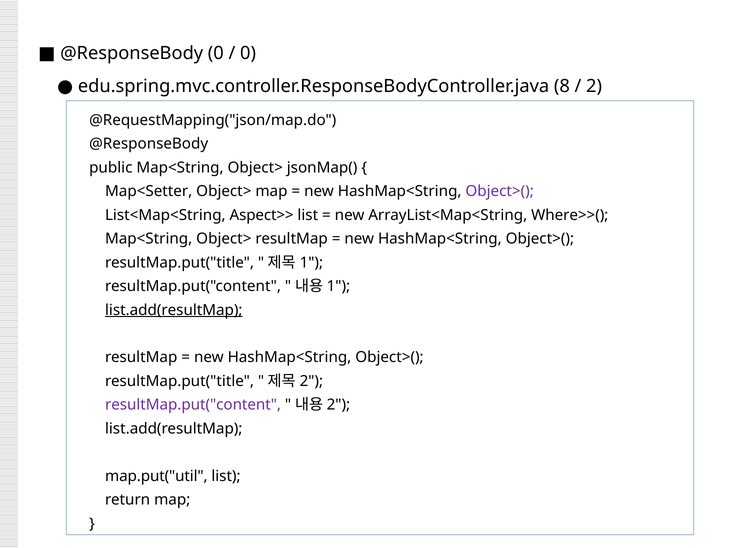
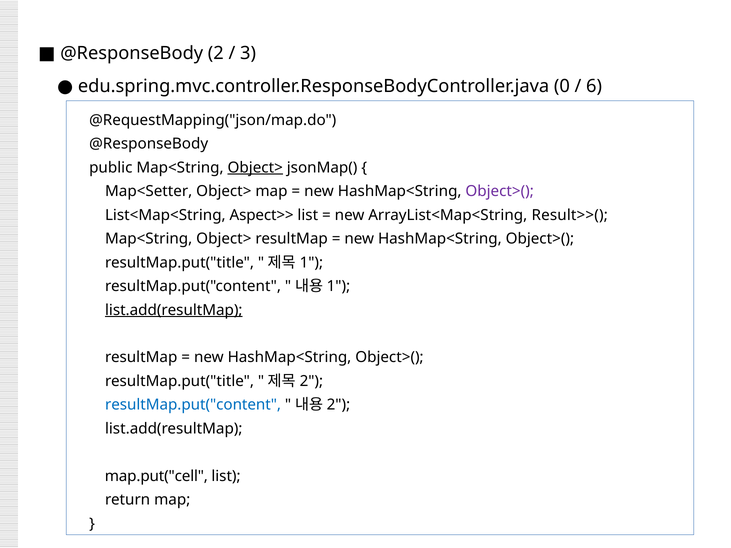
@ResponseBody 0: 0 -> 2 (216, 53)
0: 0 -> 3 (248, 53)
8: 8 -> 0 (562, 86)
2: 2 -> 6 (594, 86)
Object> underline: none -> present (255, 168)
Where>>(: Where>>( -> Result>>( (570, 215)
resultMap.put("content colour: purple -> blue (193, 405)
map.put("util: map.put("util -> map.put("cell (156, 476)
